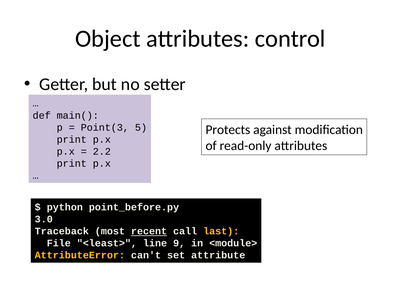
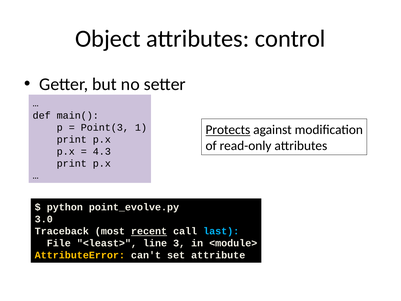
5: 5 -> 1 (141, 127)
Protects underline: none -> present (228, 130)
2.2: 2.2 -> 4.3 (102, 151)
point_before.py: point_before.py -> point_evolve.py (134, 207)
last colour: yellow -> light blue (221, 231)
9: 9 -> 3 (179, 243)
